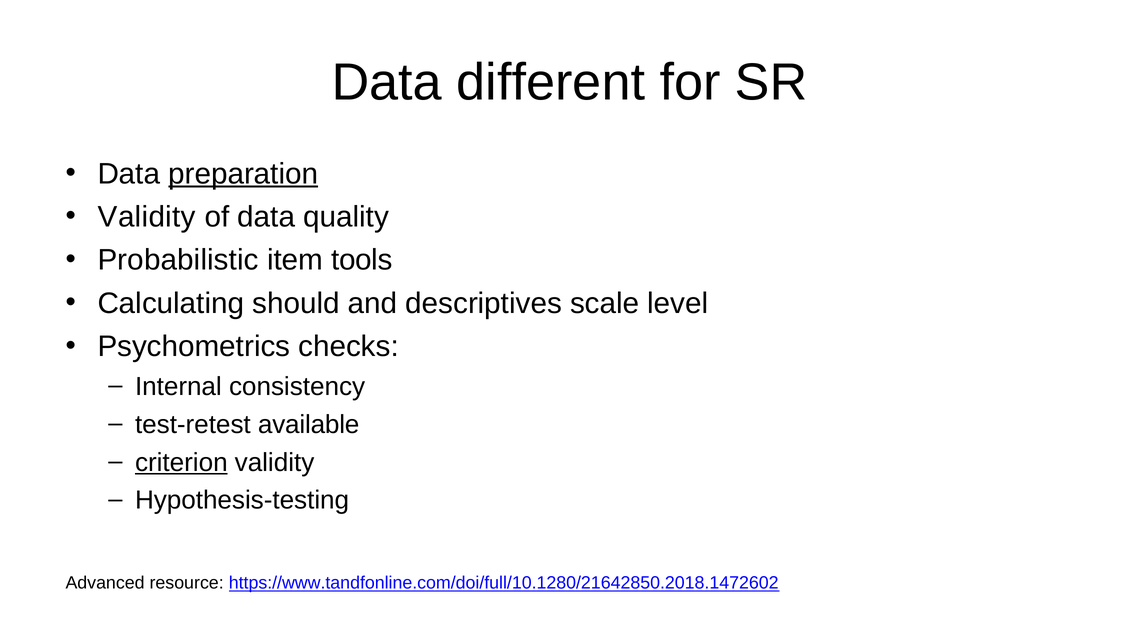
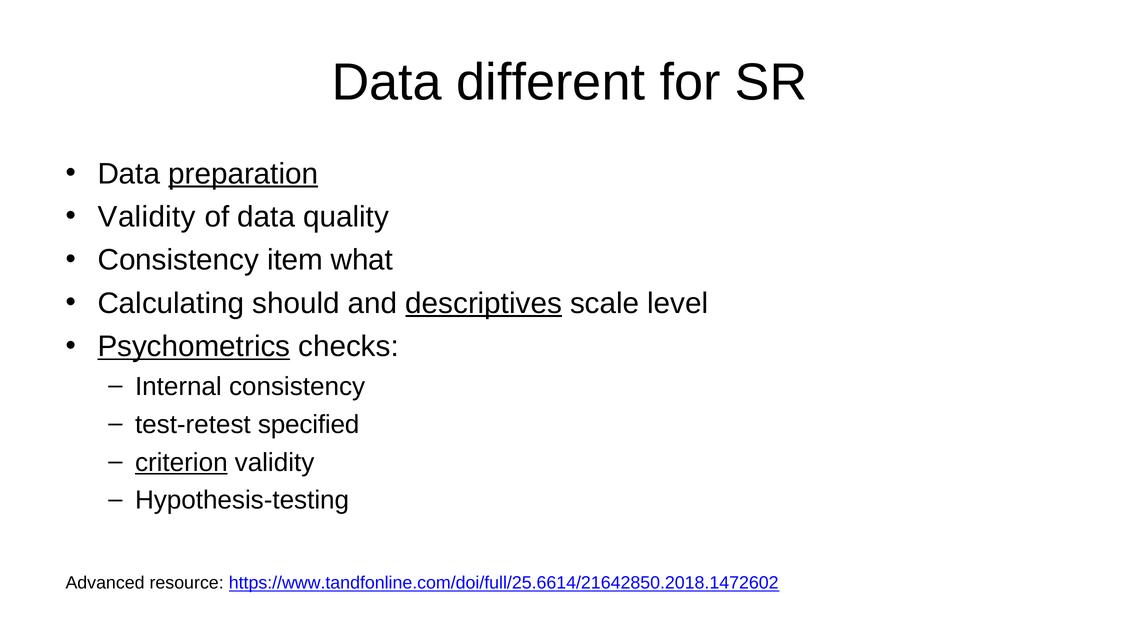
Probabilistic: Probabilistic -> Consistency (178, 260)
tools: tools -> what (362, 260)
descriptives underline: none -> present (484, 303)
Psychometrics underline: none -> present (194, 347)
available: available -> specified (309, 425)
https://www.tandfonline.com/doi/full/10.1280/21642850.2018.1472602: https://www.tandfonline.com/doi/full/10.1280/21642850.2018.1472602 -> https://www.tandfonline.com/doi/full/25.6614/21642850.2018.1472602 (504, 583)
